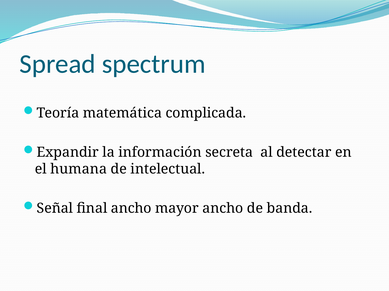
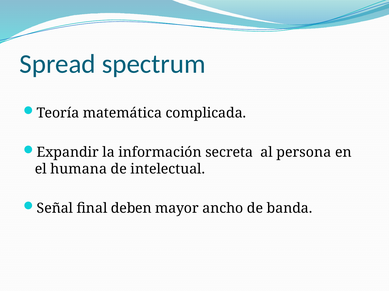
detectar: detectar -> persona (304, 153)
final ancho: ancho -> deben (131, 209)
